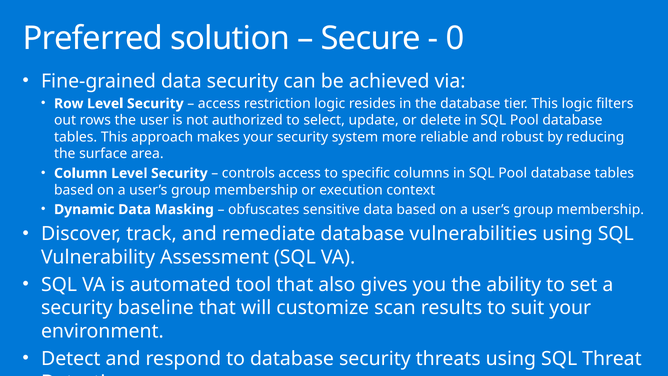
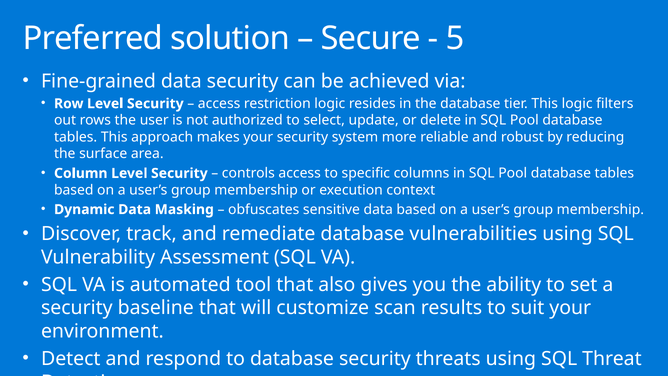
0: 0 -> 5 (455, 38)
